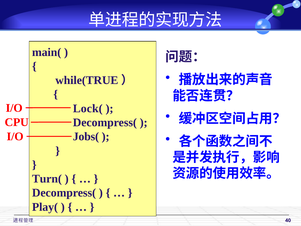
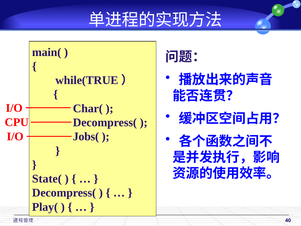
Lock(: Lock( -> Char( (88, 108)
Turn(: Turn( -> State( (47, 179)
